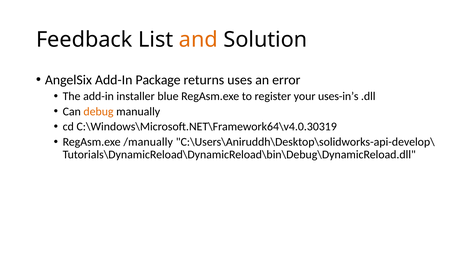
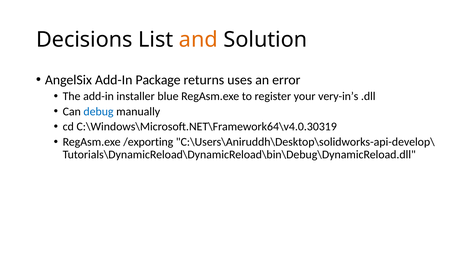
Feedback: Feedback -> Decisions (84, 40)
uses-in’s: uses-in’s -> very-in’s (338, 96)
debug colour: orange -> blue (99, 112)
/manually: /manually -> /exporting (148, 142)
